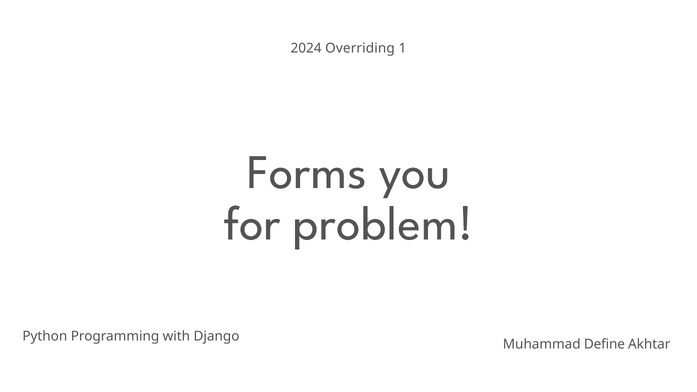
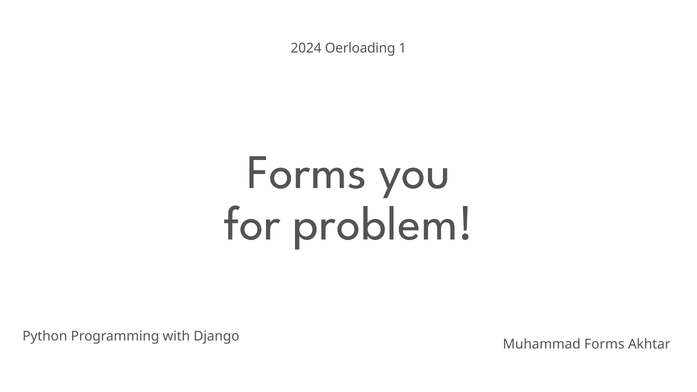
Overriding: Overriding -> Oerloading (360, 48)
Muhammad Define: Define -> Forms (604, 345)
